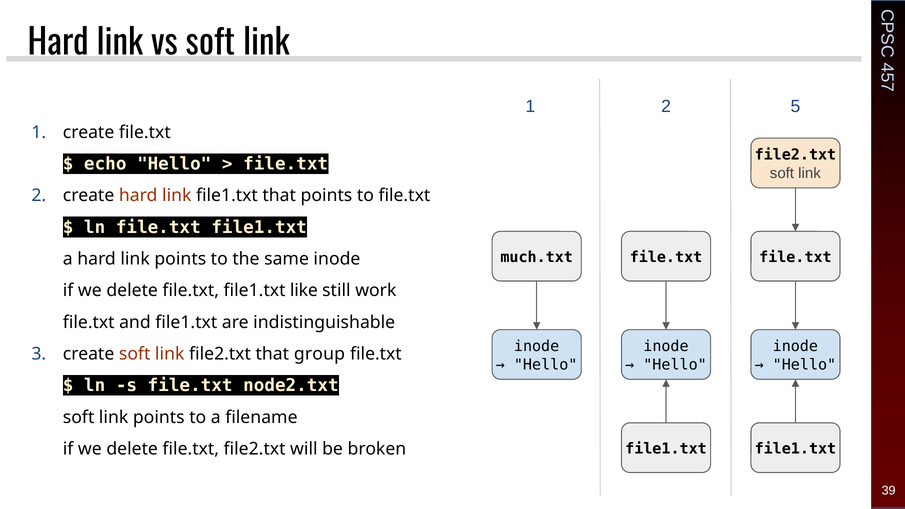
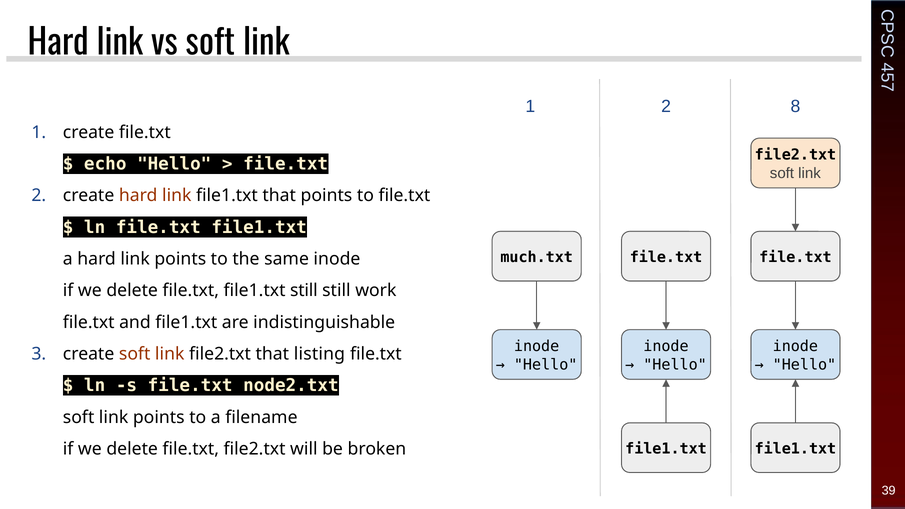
2 5: 5 -> 8 (795, 107)
file1.txt like: like -> still (304, 291)
group: group -> listing (319, 354)
